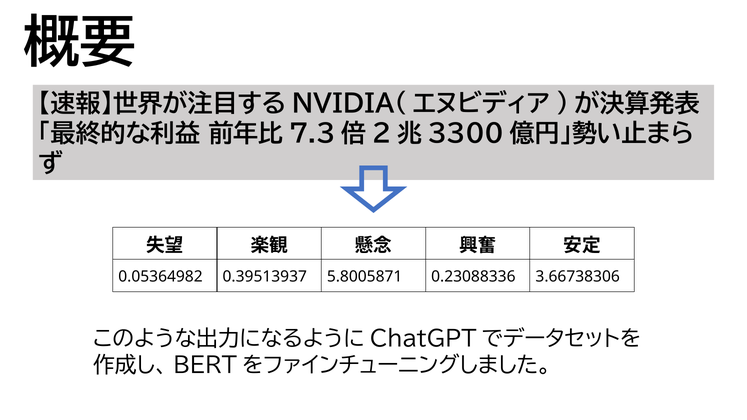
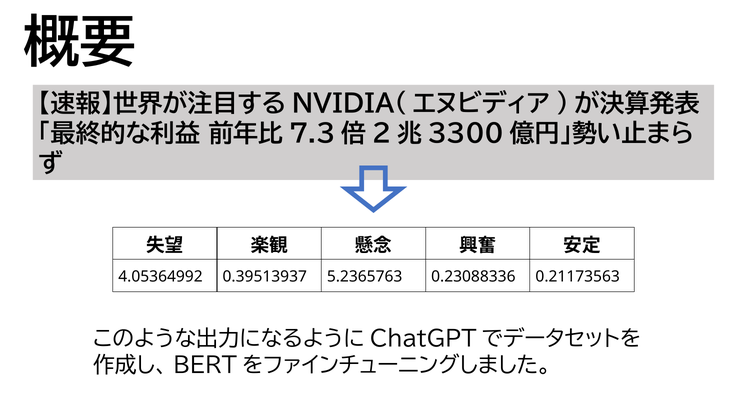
0.05364982: 0.05364982 -> 4.05364992 (161, 277)
5.8005871: 5.8005871 -> 5.2365763 (365, 277)
3.66738306: 3.66738306 -> 0.21173563 (578, 277)
